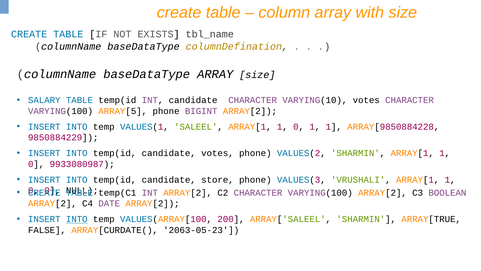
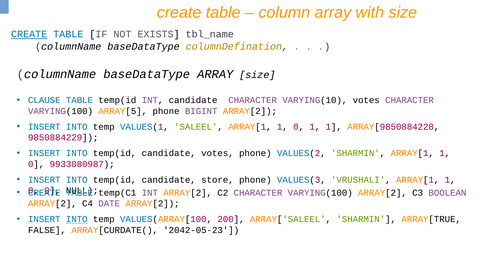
CREATE underline: none -> present (29, 34)
SALARY: SALARY -> CLAUSE (44, 100)
2063-05-23: 2063-05-23 -> 2042-05-23 (201, 230)
